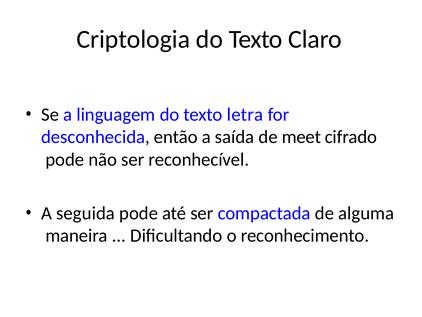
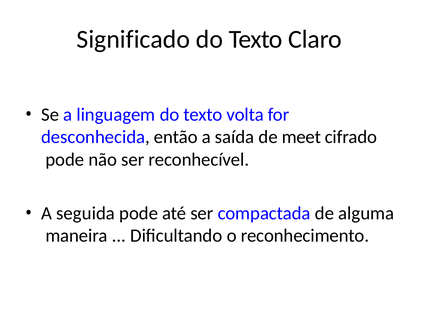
Criptologia: Criptologia -> Significado (133, 39)
letra: letra -> volta (245, 114)
